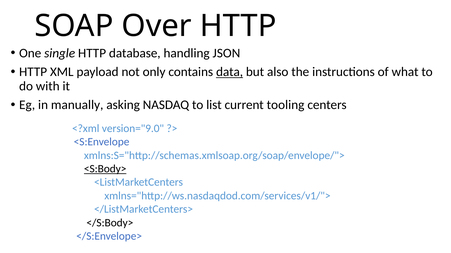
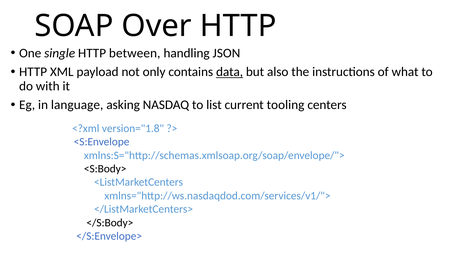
database: database -> between (135, 53)
manually: manually -> language (77, 105)
version="9.0: version="9.0 -> version="1.8 (133, 129)
<S:Body> underline: present -> none (105, 169)
